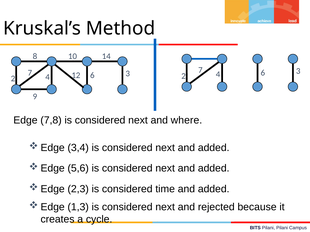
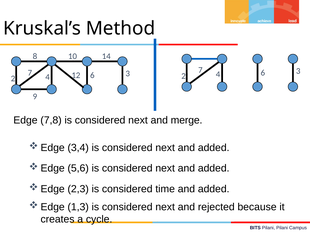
where: where -> merge (187, 121)
